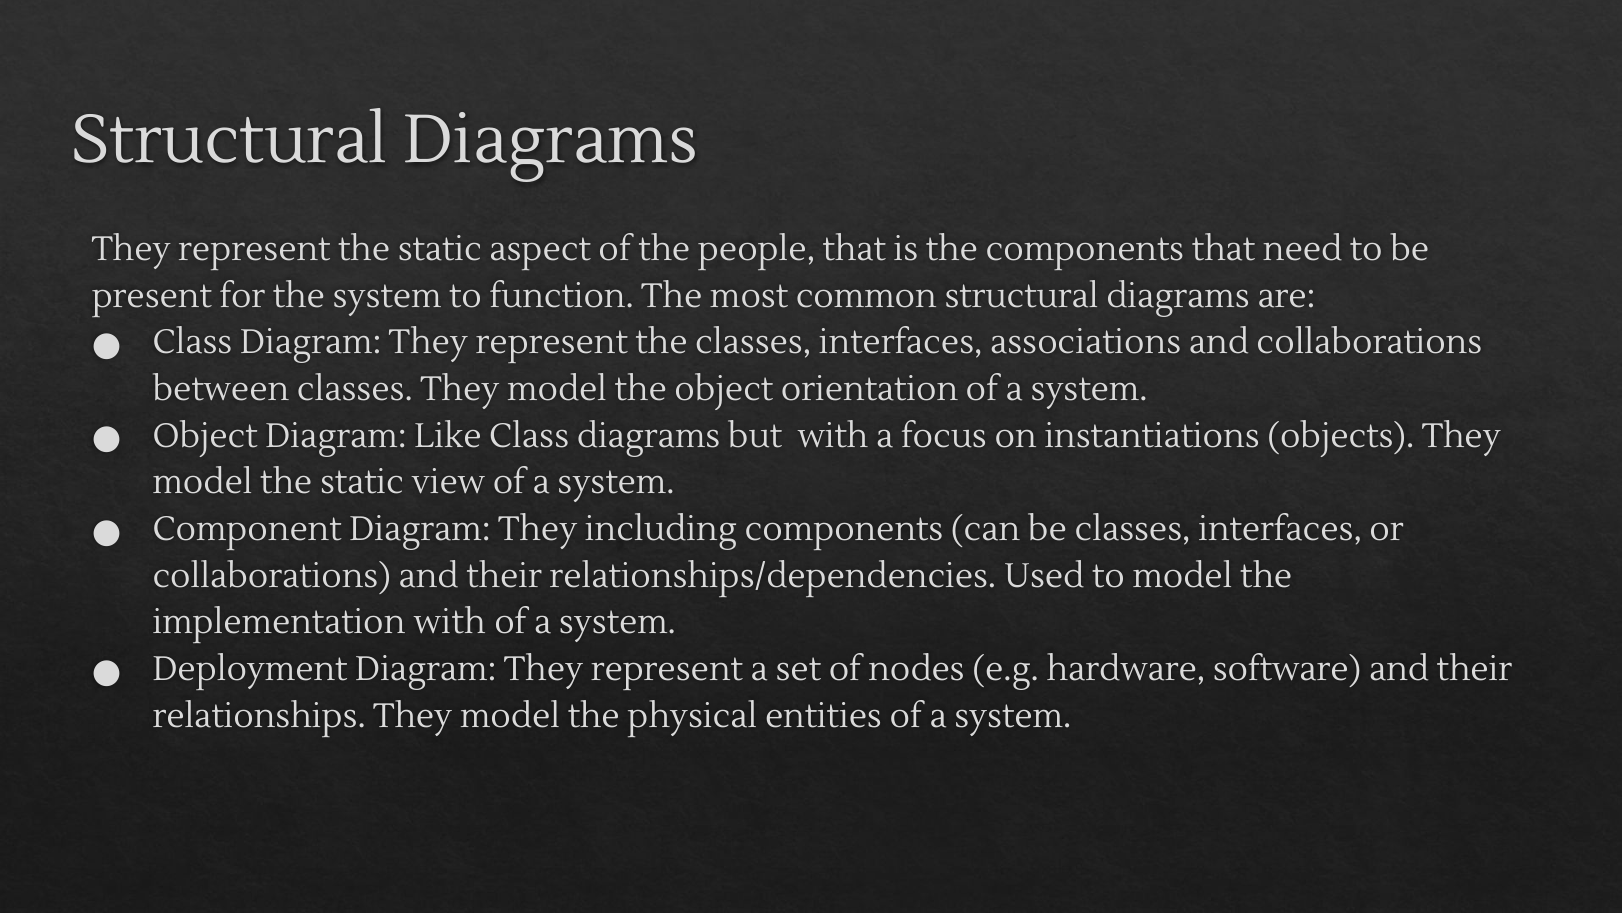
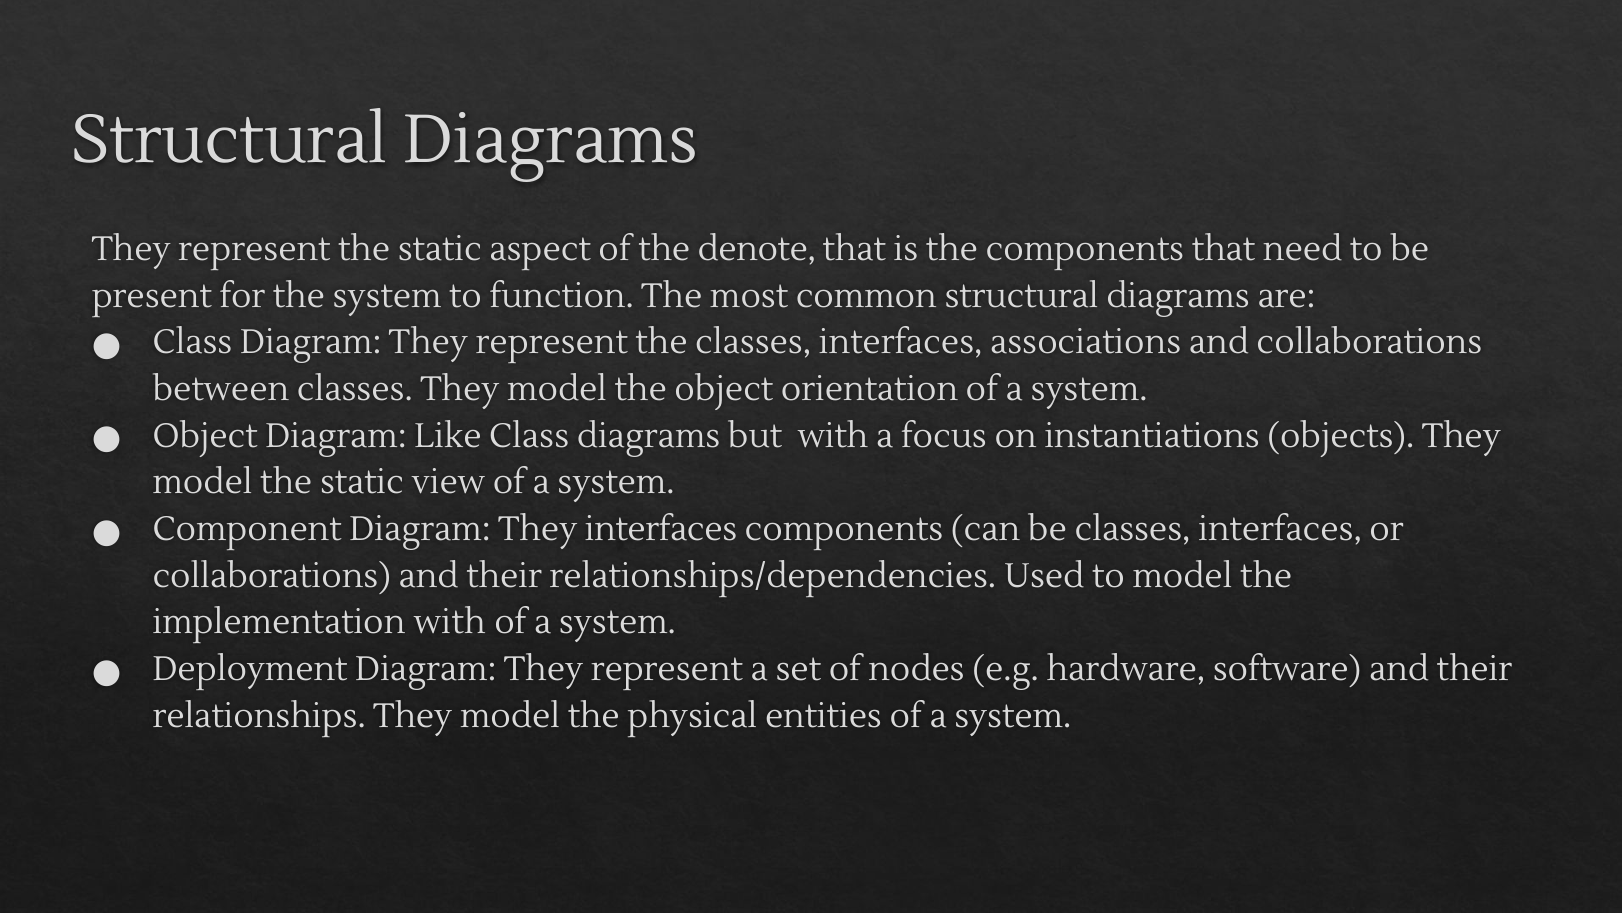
people: people -> denote (757, 249)
They including: including -> interfaces (661, 529)
